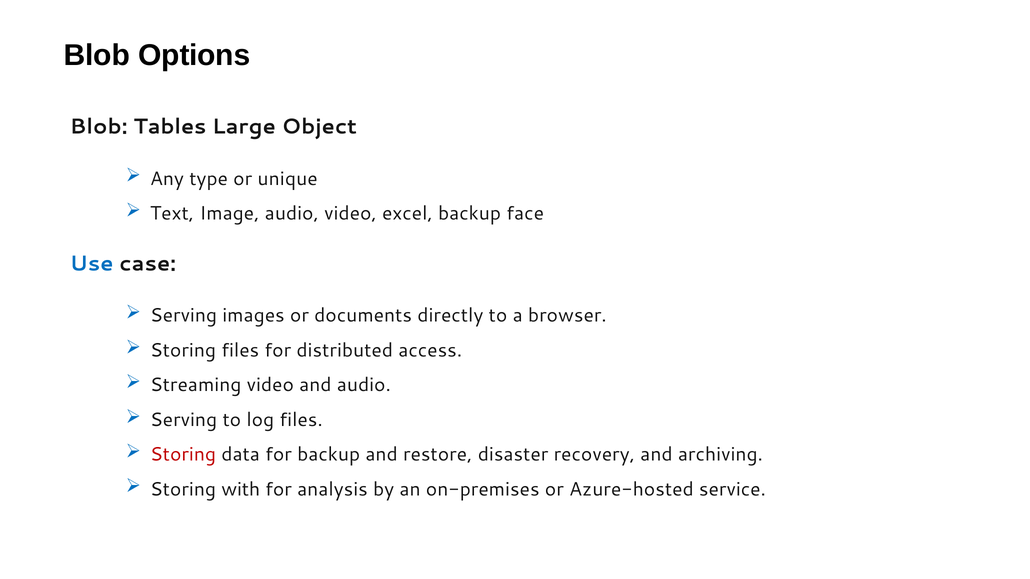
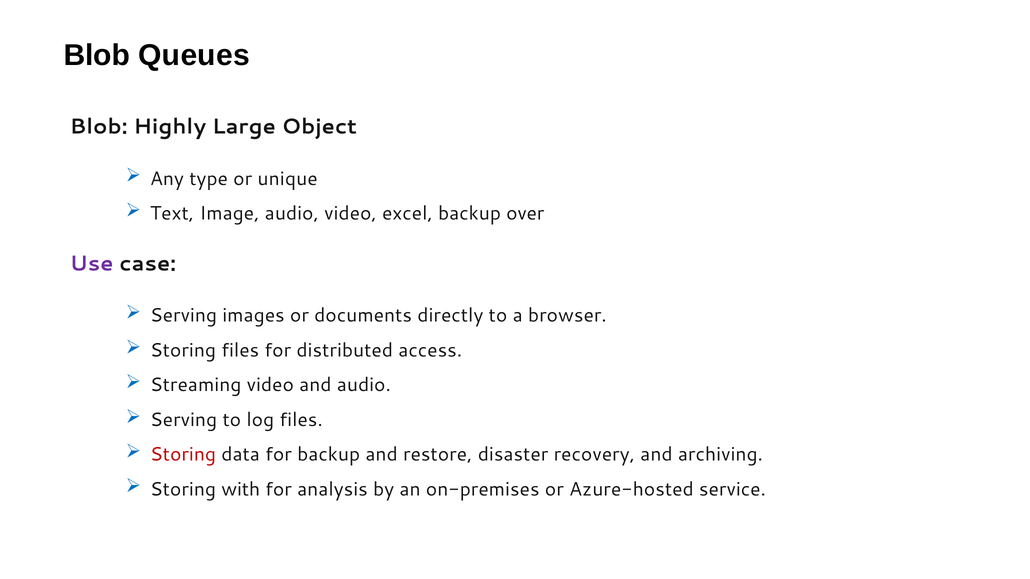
Options: Options -> Queues (194, 55)
Tables: Tables -> Highly (170, 127)
face: face -> over (525, 214)
Use colour: blue -> purple (92, 264)
